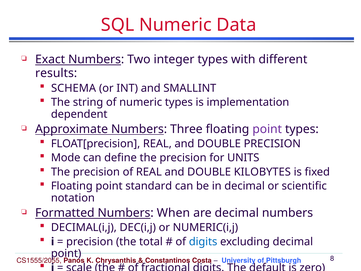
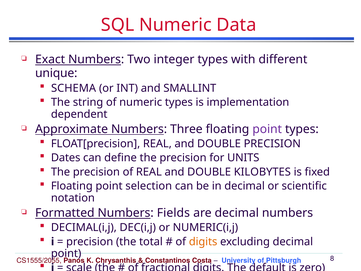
results: results -> unique (56, 73)
Mode: Mode -> Dates (66, 158)
standard: standard -> selection (149, 186)
When: When -> Fields (173, 213)
digits colour: blue -> orange (203, 241)
